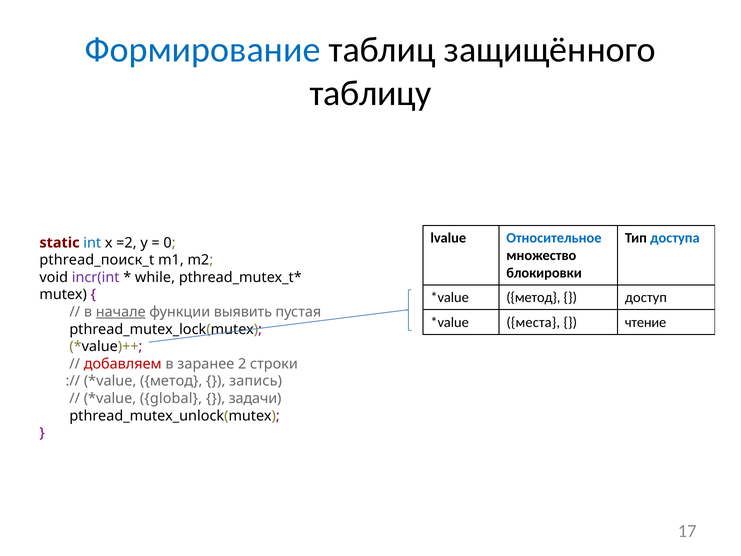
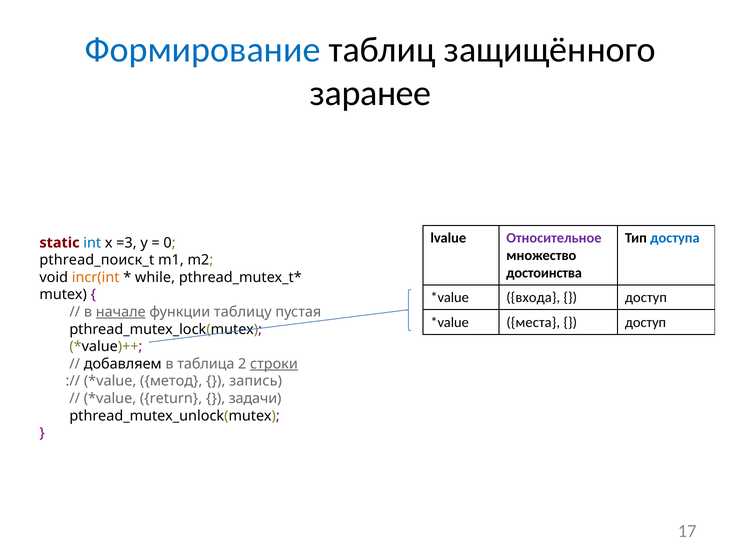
таблицу: таблицу -> заранее (371, 93)
Относительное colour: blue -> purple (554, 238)
=2: =2 -> =3 (126, 243)
блокировки: блокировки -> достоинства (544, 273)
incr(int colour: purple -> orange (96, 277)
метод: метод -> входа (533, 297)
выявить: выявить -> таблицу (243, 312)
чтение: чтение -> доступ (646, 322)
добавляем colour: red -> black (123, 364)
заранее: заранее -> таблица (206, 364)
строки underline: none -> present (274, 364)
global: global -> return (171, 398)
